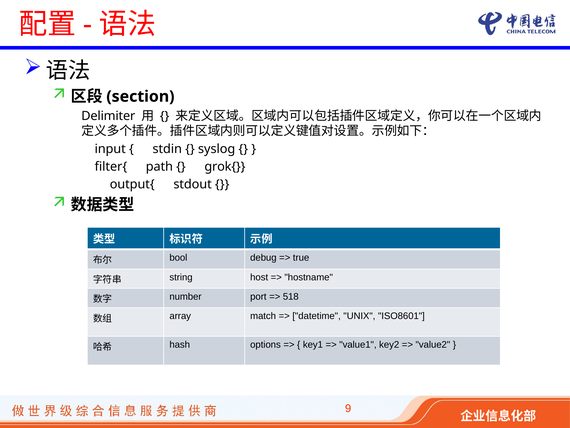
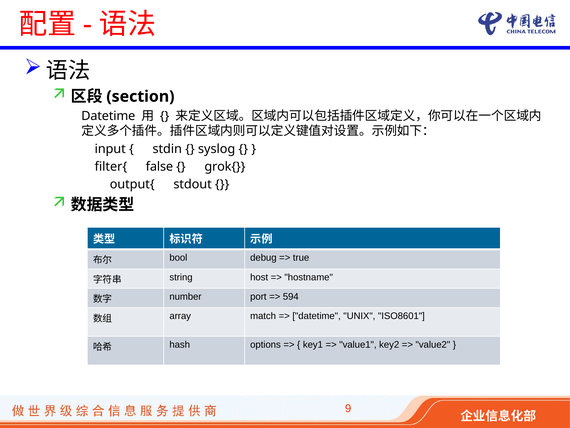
Delimiter: Delimiter -> Datetime (108, 116)
path: path -> false (159, 166)
518: 518 -> 594 (291, 296)
